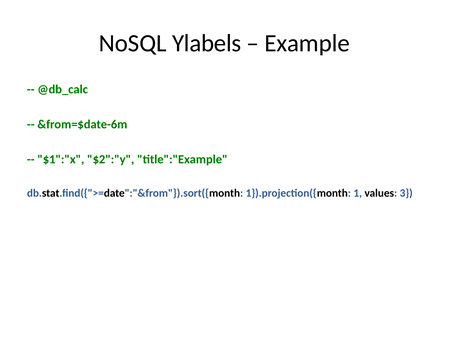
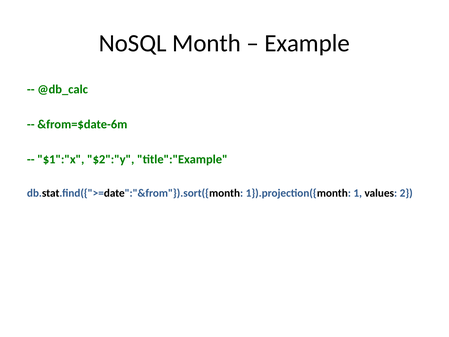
Ylabels: Ylabels -> Month (207, 43)
3: 3 -> 2 (406, 193)
